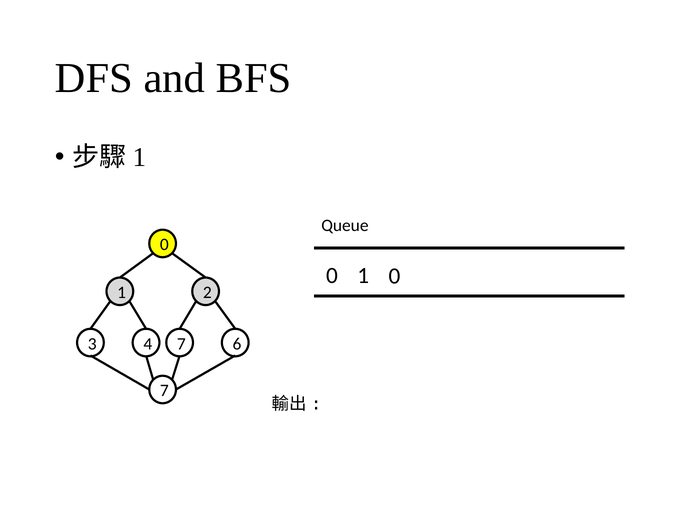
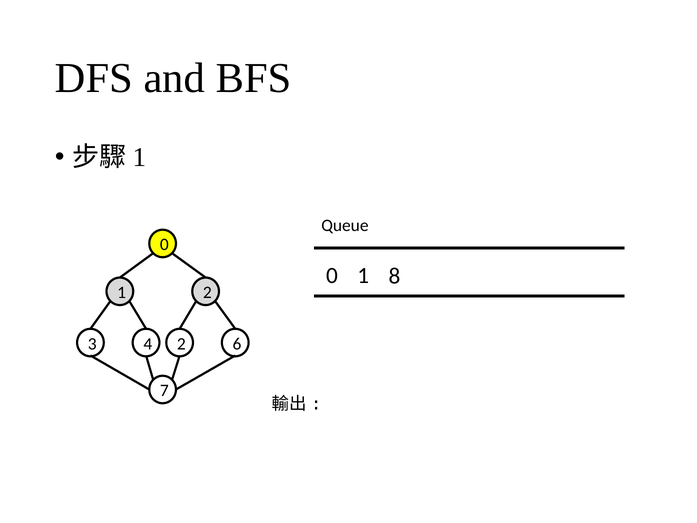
1 0: 0 -> 8 (394, 276)
4 7: 7 -> 2 (181, 344)
